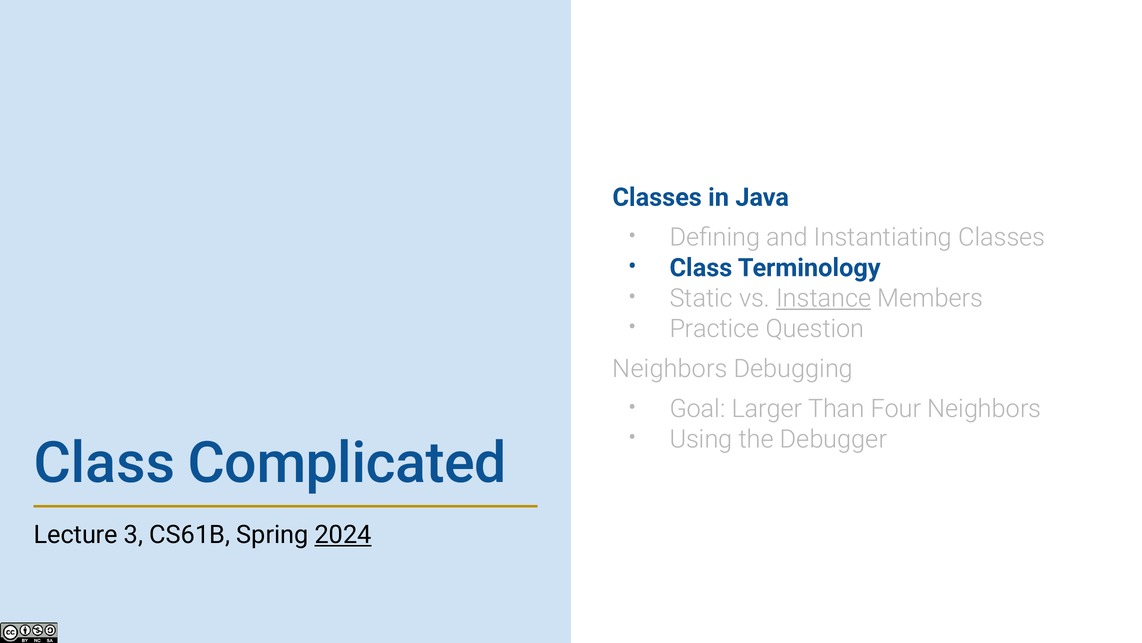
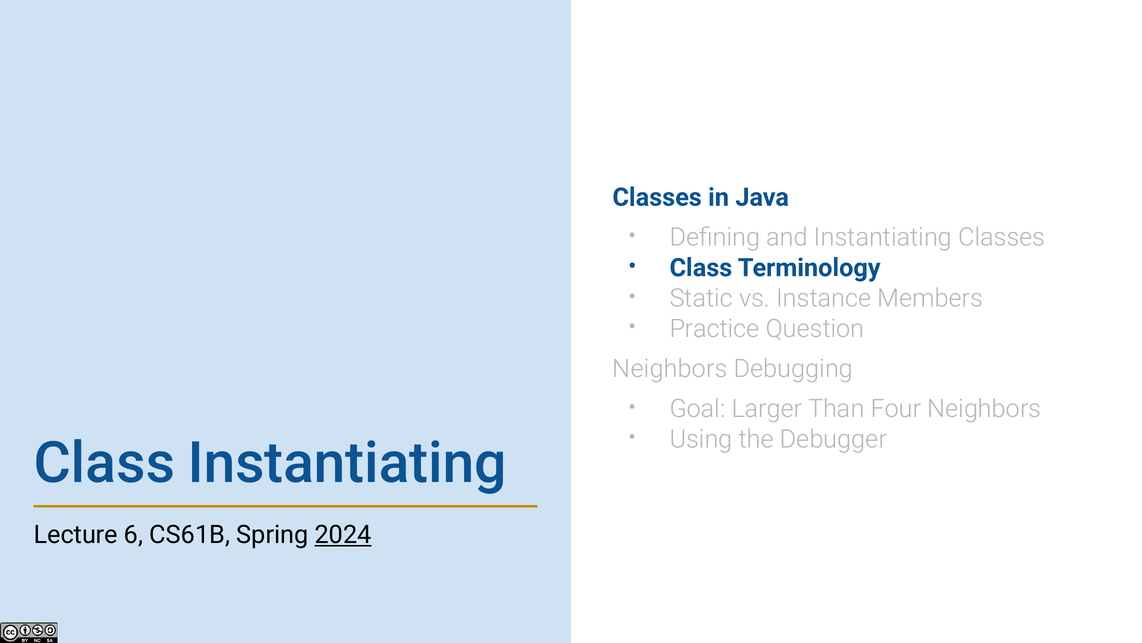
Instance underline: present -> none (824, 298)
Class Complicated: Complicated -> Instantiating (347, 463)
3: 3 -> 6 (133, 534)
